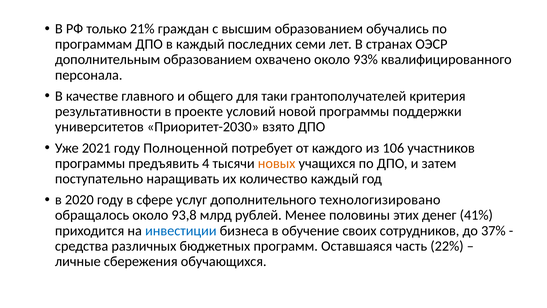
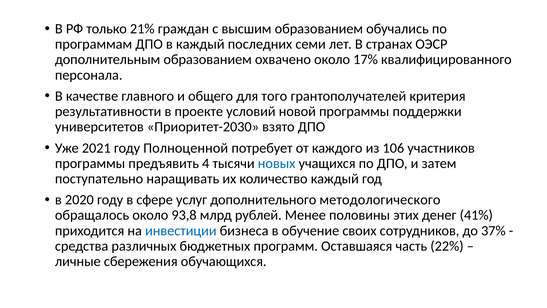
93%: 93% -> 17% (366, 60)
таки: таки -> того (274, 96)
новых colour: orange -> blue (277, 163)
технологизировано: технологизировано -> методологического (380, 200)
